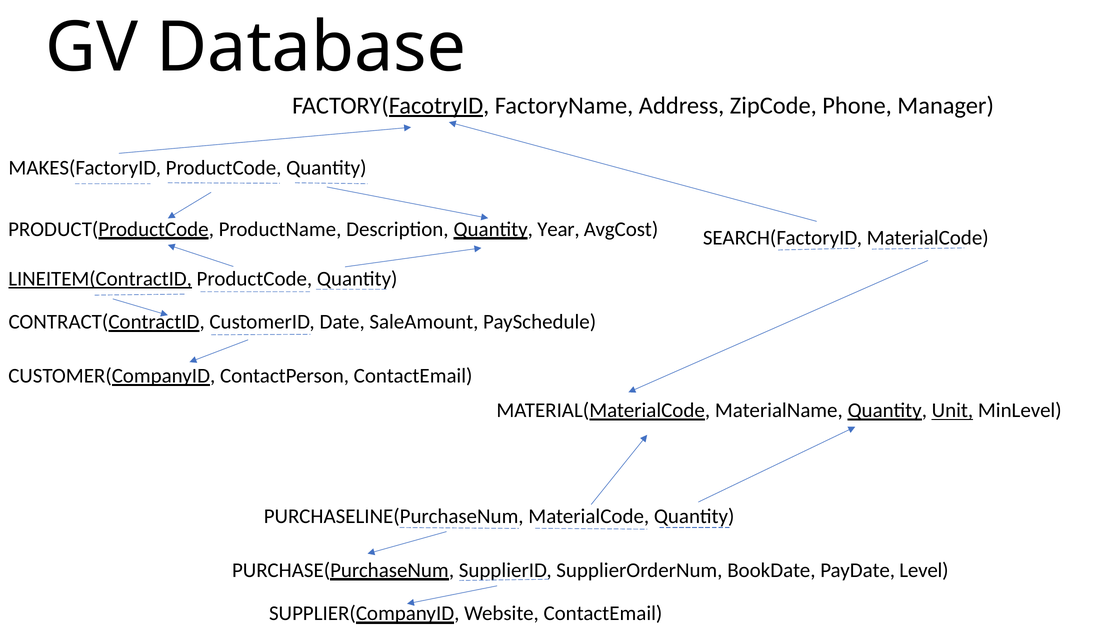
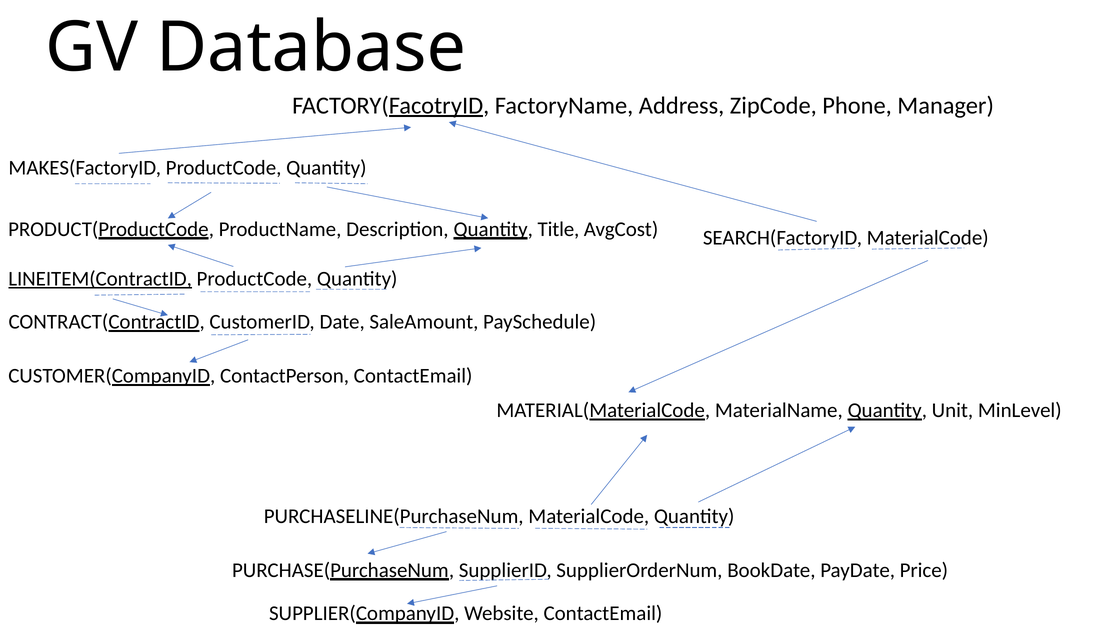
Year: Year -> Title (558, 229)
Unit underline: present -> none (952, 411)
Level: Level -> Price (924, 571)
